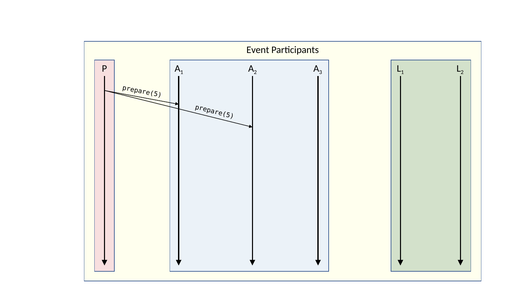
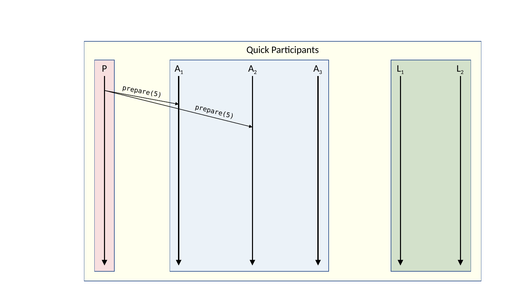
Event: Event -> Quick (258, 50)
